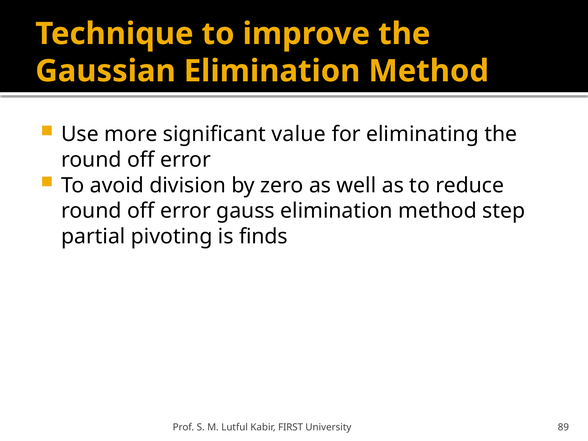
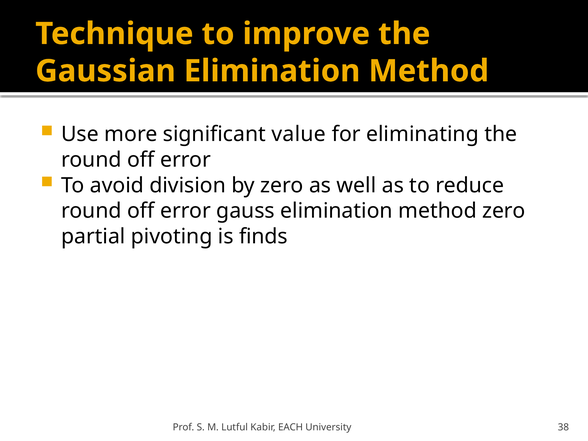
method step: step -> zero (504, 211)
FIRST: FIRST -> EACH (291, 427)
89: 89 -> 38 (563, 427)
